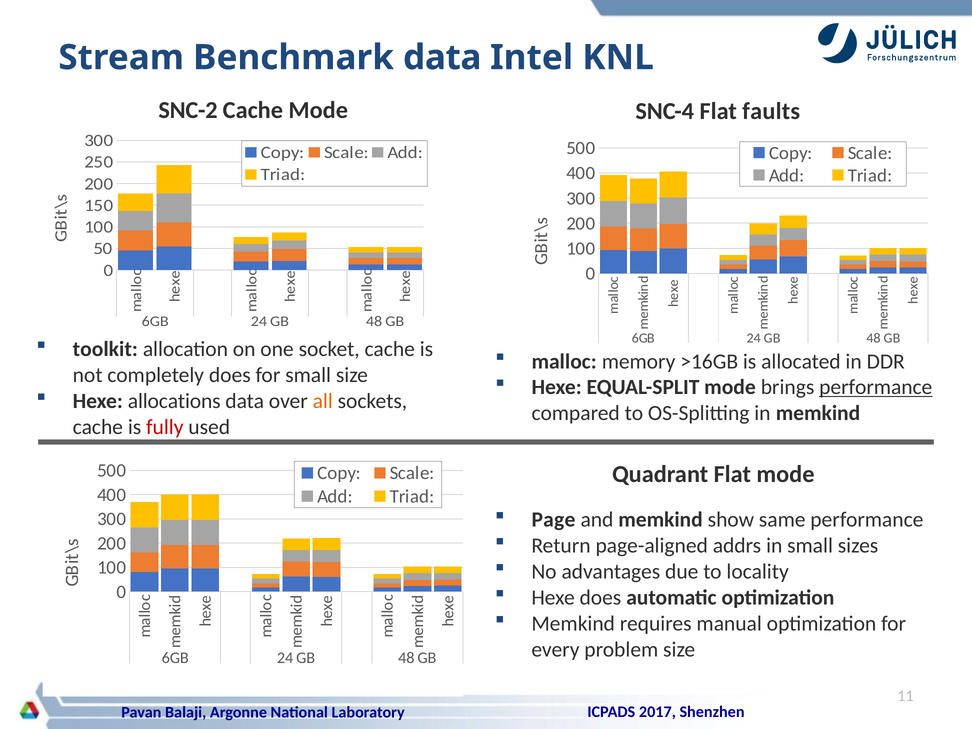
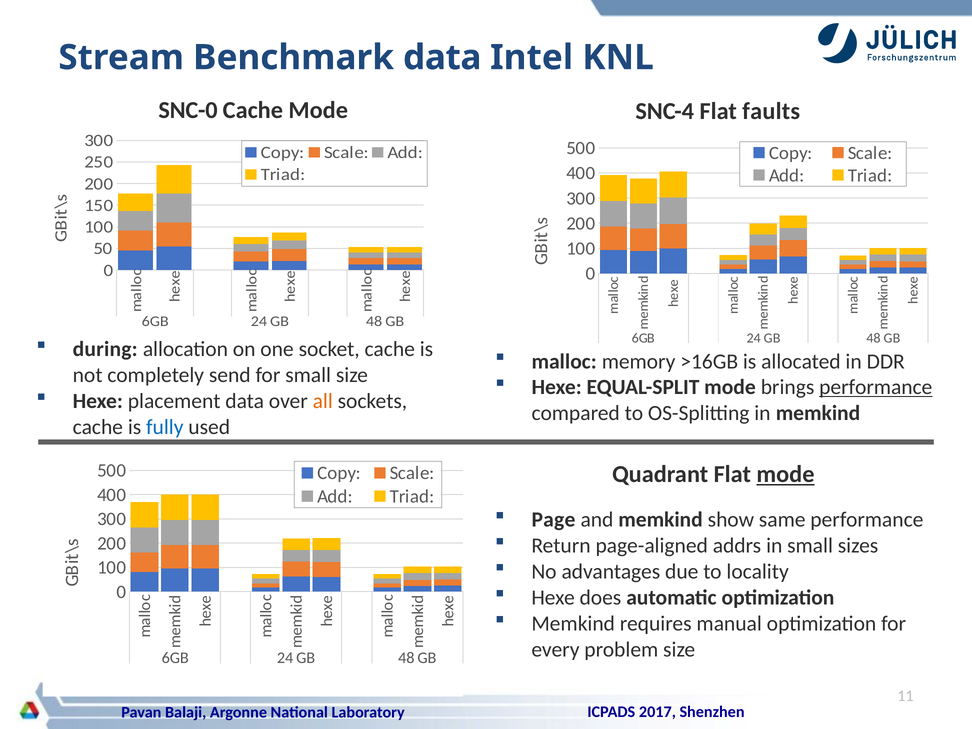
SNC-2: SNC-2 -> SNC-0 (188, 110)
toolkit: toolkit -> during (105, 349)
completely does: does -> send (230, 375)
allocations: allocations -> placement (174, 401)
fully colour: red -> blue (165, 427)
mode underline: none -> present (785, 474)
